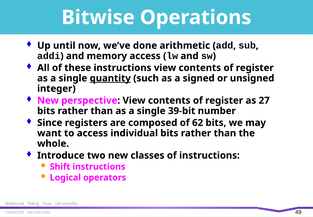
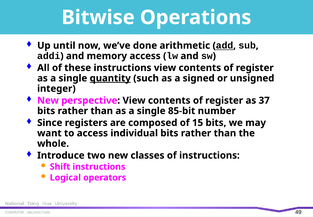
add underline: none -> present (225, 45)
27: 27 -> 37 (264, 100)
39-bit: 39-bit -> 85-bit (182, 111)
62: 62 -> 15 (198, 123)
